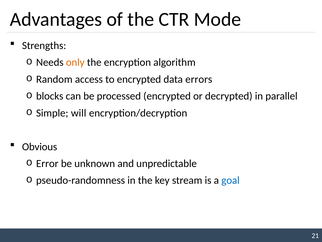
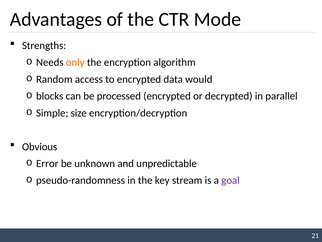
errors: errors -> would (199, 79)
will: will -> size (79, 113)
goal colour: blue -> purple (230, 180)
